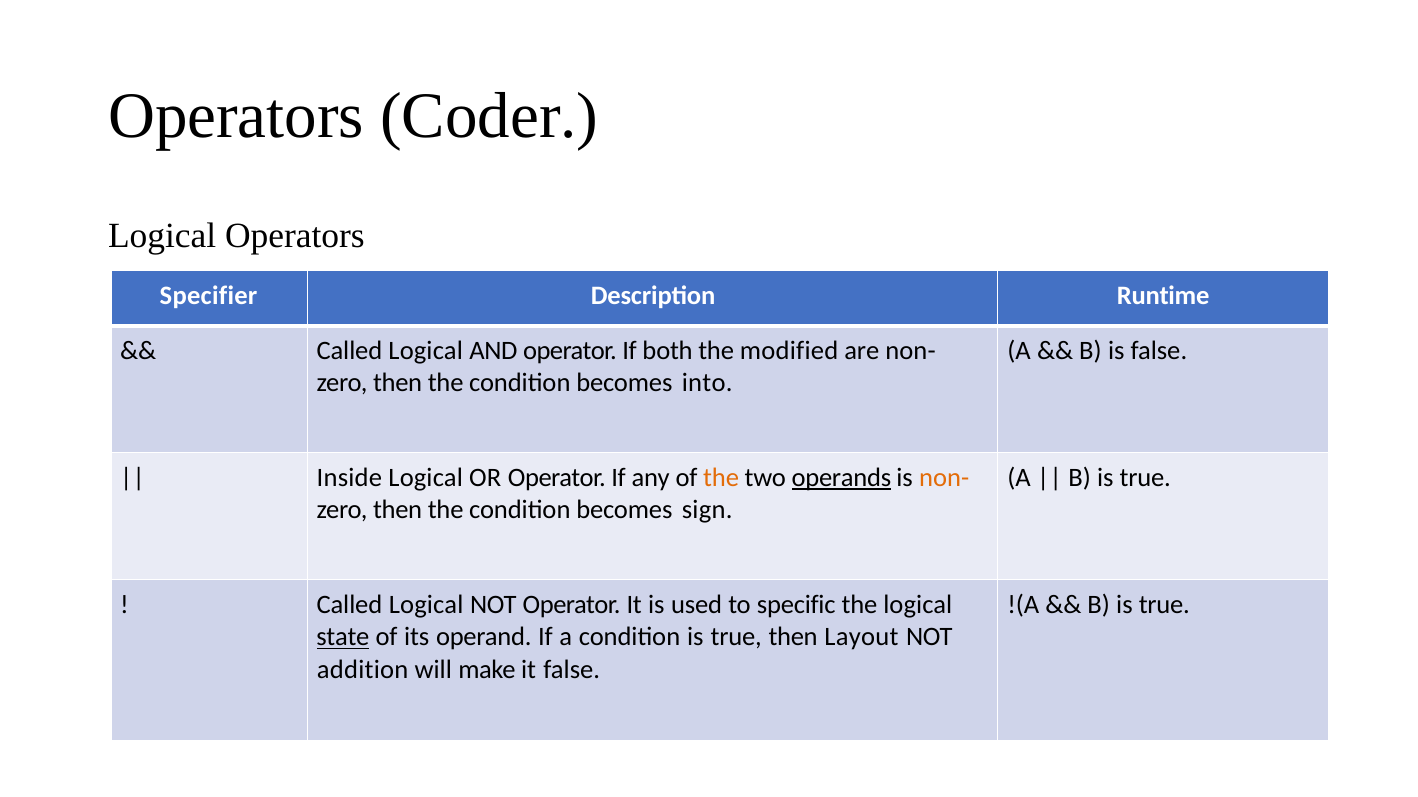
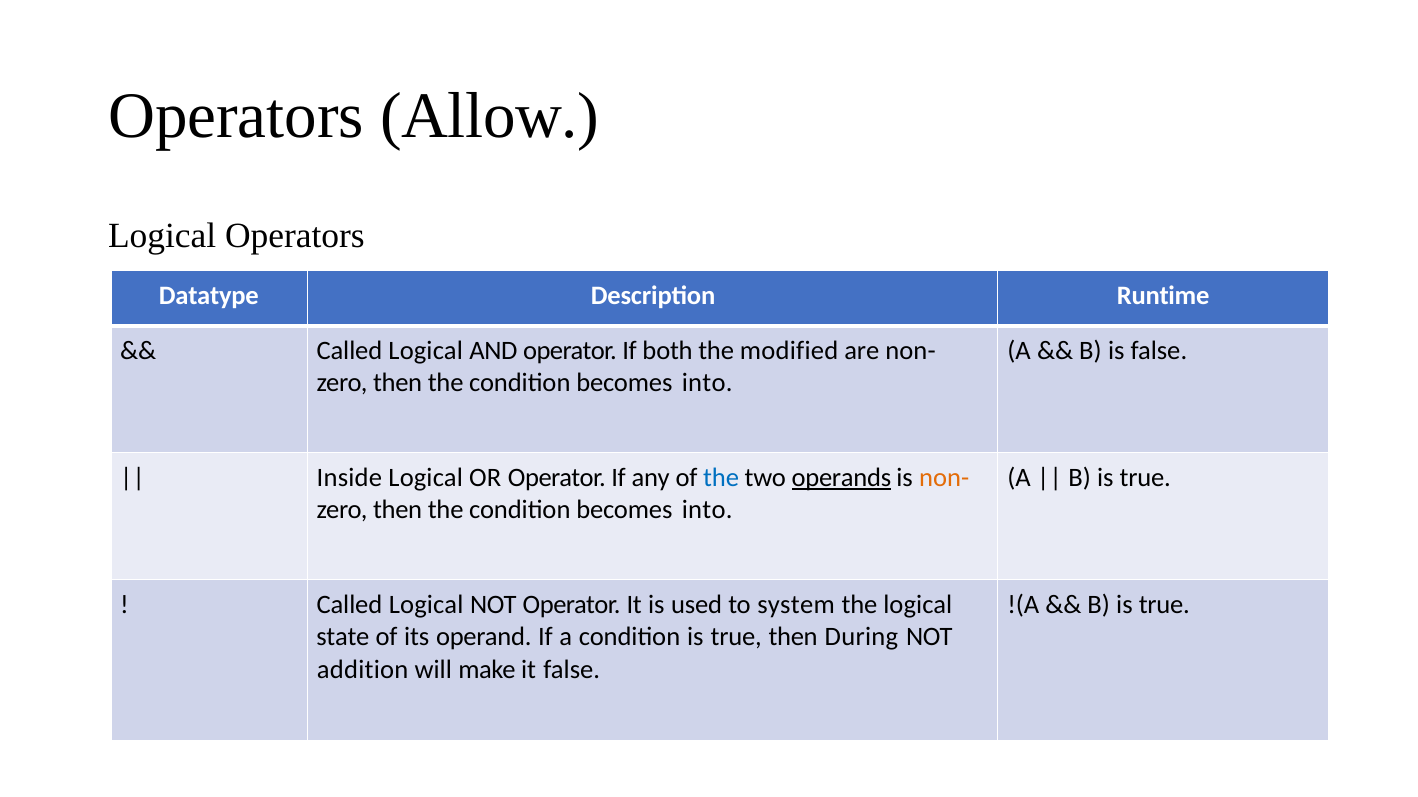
Coder: Coder -> Allow (490, 116)
Specifier: Specifier -> Datatype (209, 295)
the colour: orange -> blue (721, 478)
sign: sign -> into (707, 510)
specific: specific -> system (796, 605)
state underline: present -> none (343, 637)
Layout: Layout -> During (861, 637)
